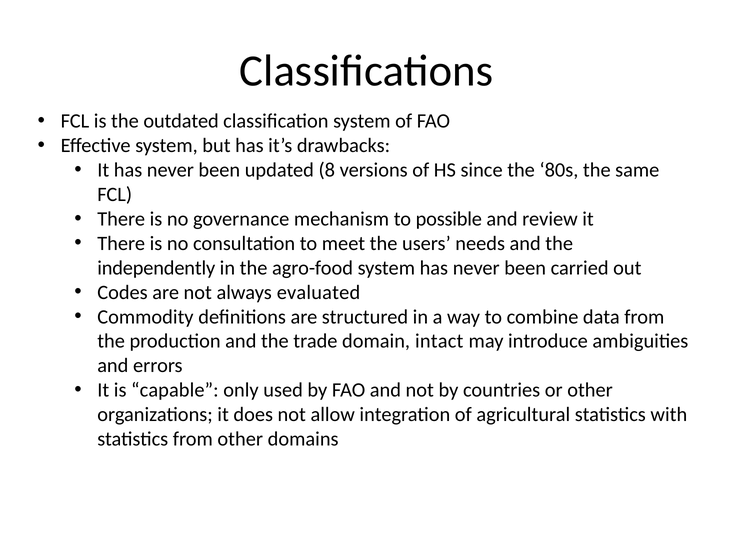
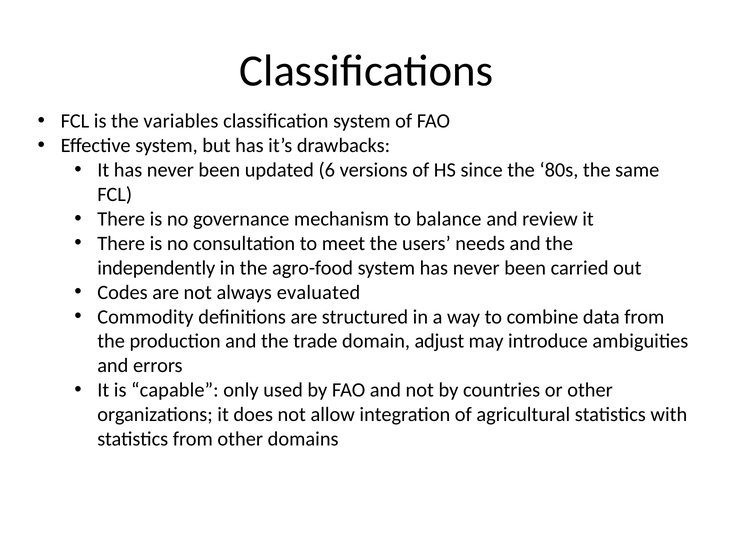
outdated: outdated -> variables (181, 121)
8: 8 -> 6 (327, 170)
possible: possible -> balance (449, 219)
intact: intact -> adjust (439, 341)
